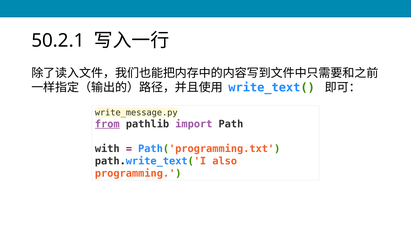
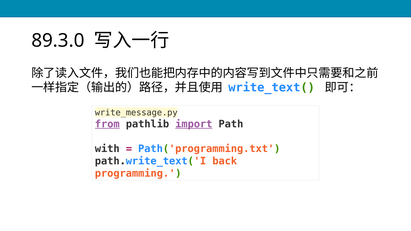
50.2.1: 50.2.1 -> 89.3.0 (58, 41)
import underline: none -> present (194, 124)
also: also -> back (225, 161)
